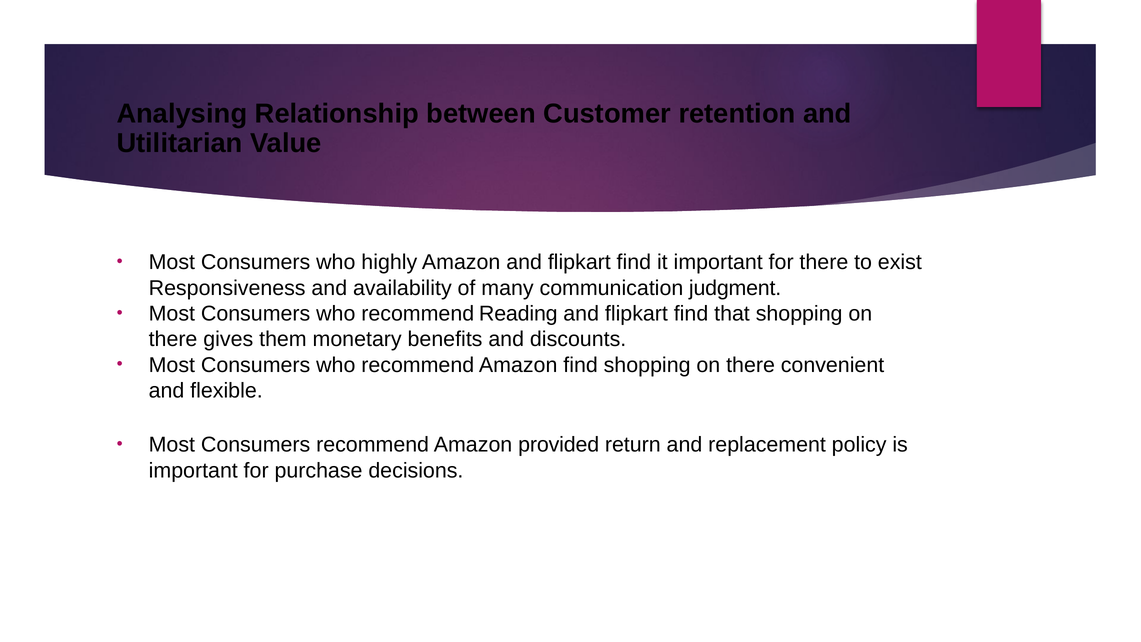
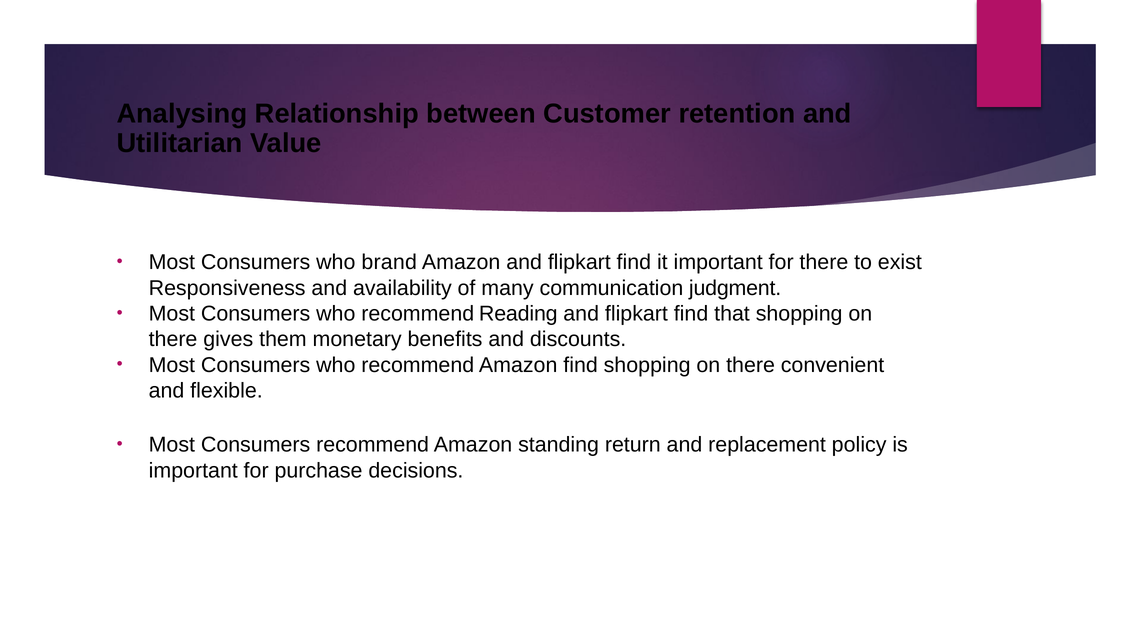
highly: highly -> brand (389, 262)
provided: provided -> standing (559, 445)
